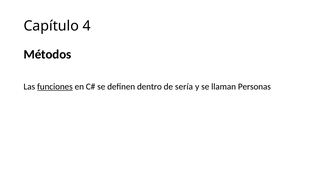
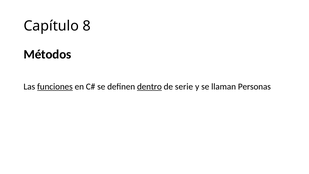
4: 4 -> 8 (87, 26)
dentro underline: none -> present (149, 86)
sería: sería -> serie (184, 86)
